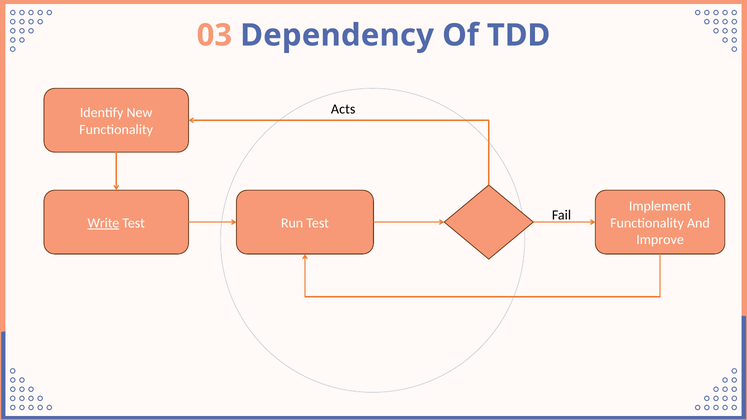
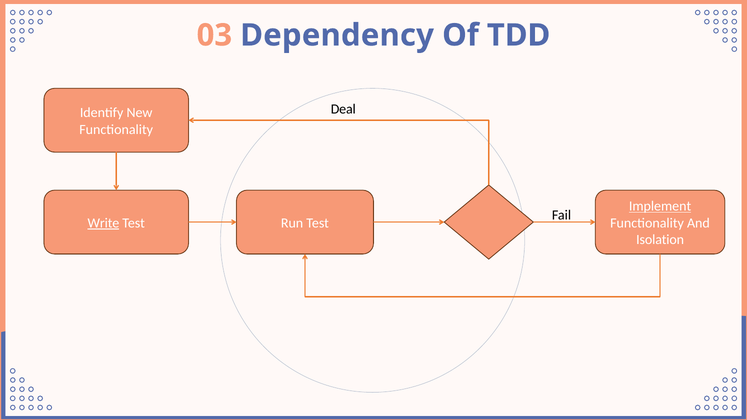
Acts: Acts -> Deal (343, 109)
Implement underline: none -> present (660, 206)
Improve: Improve -> Isolation (660, 240)
